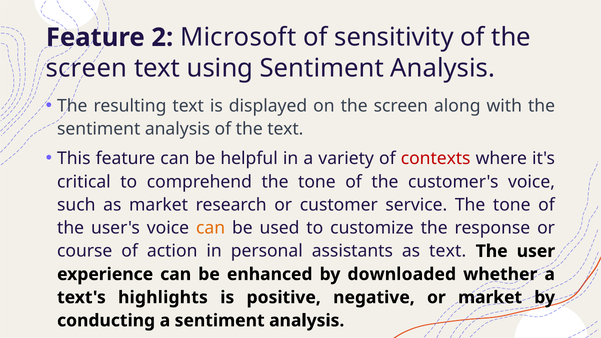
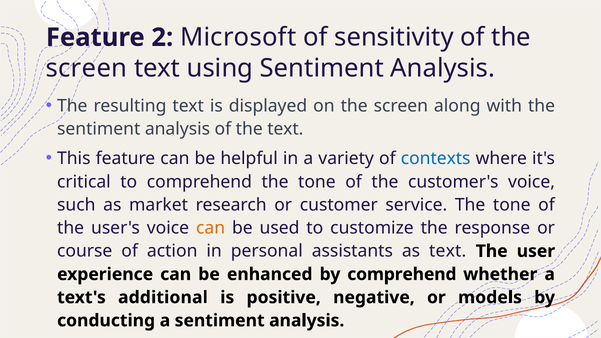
contexts colour: red -> blue (436, 159)
by downloaded: downloaded -> comprehend (402, 274)
highlights: highlights -> additional (163, 297)
or market: market -> models (490, 297)
